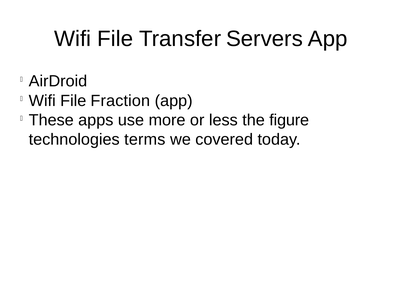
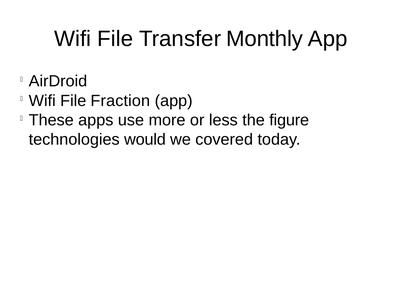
Servers: Servers -> Monthly (265, 39)
terms: terms -> would (145, 140)
